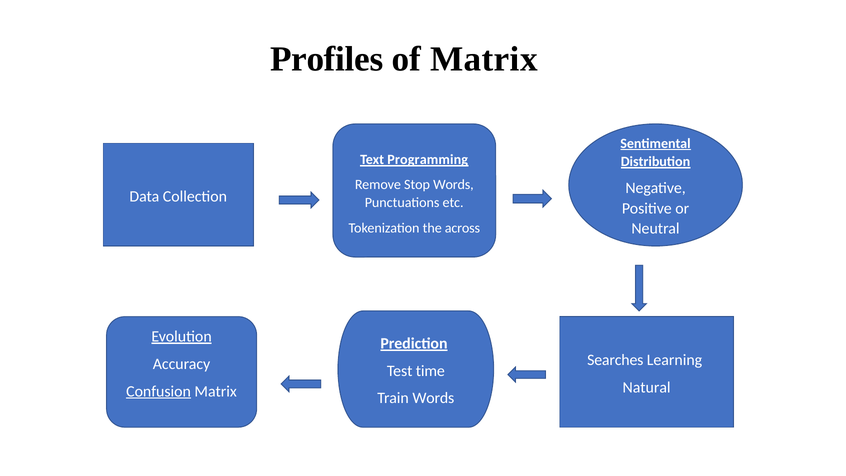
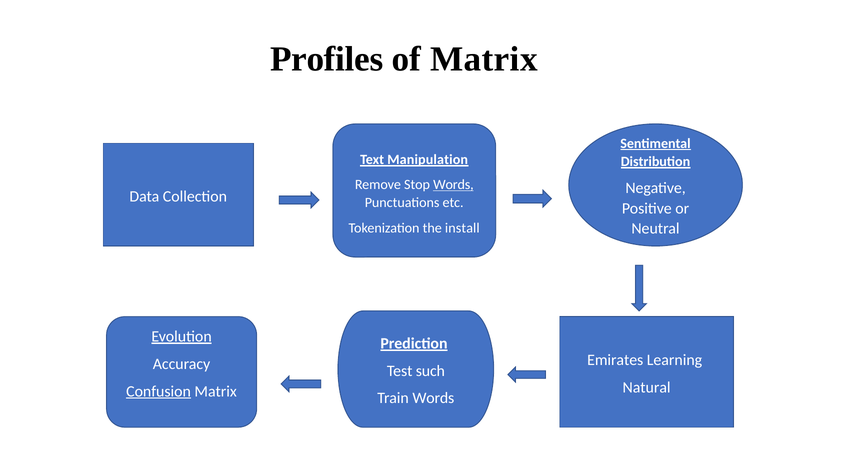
Programming: Programming -> Manipulation (428, 159)
Words underline: none -> present (453, 185)
across: across -> install (462, 228)
Searches: Searches -> Emirates (615, 360)
time: time -> such (430, 371)
